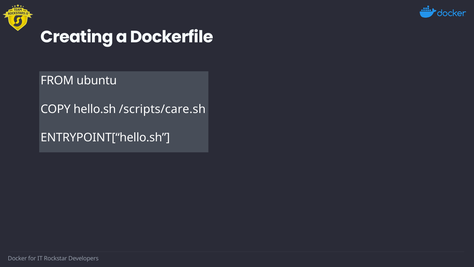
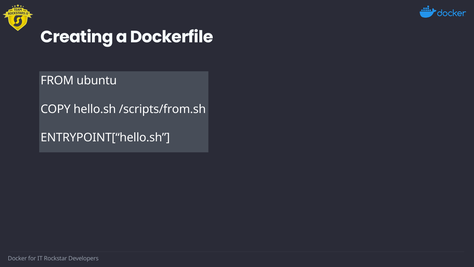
/scripts/care.sh: /scripts/care.sh -> /scripts/from.sh (162, 109)
